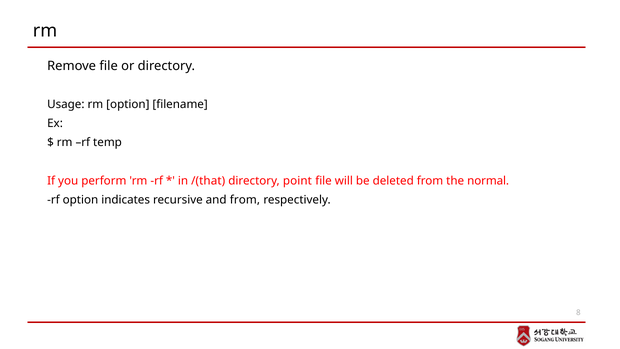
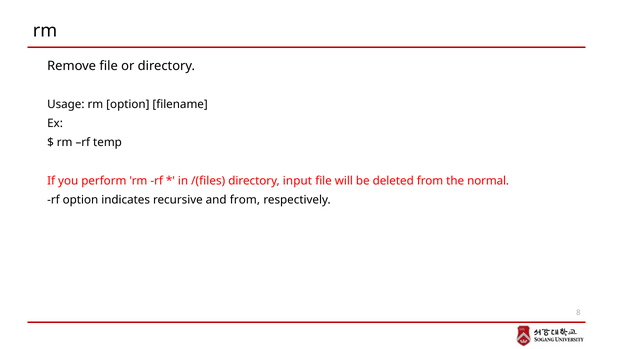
/(that: /(that -> /(files (208, 181)
point: point -> input (297, 181)
